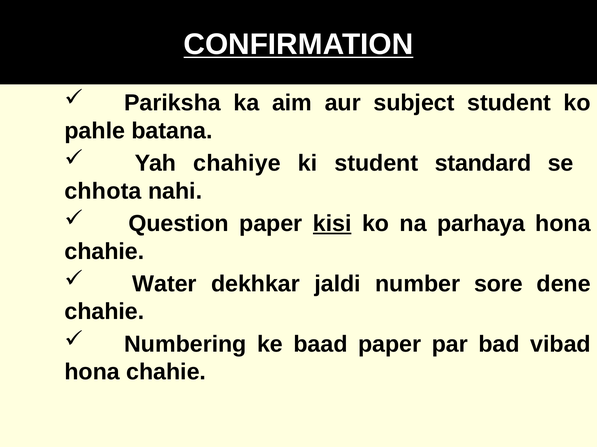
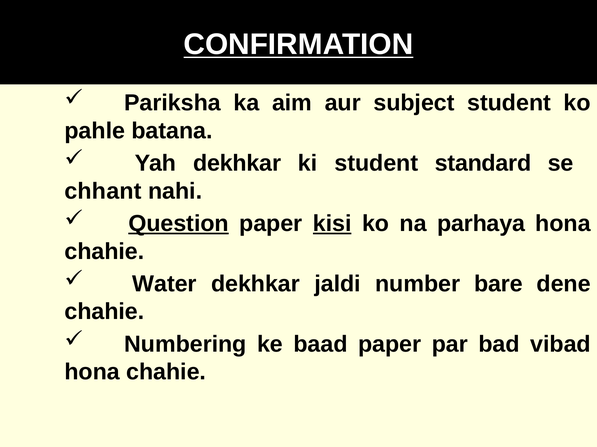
Yah chahiye: chahiye -> dekhkar (237, 164)
chhota: chhota -> chhant (103, 191)
Question underline: none -> present (179, 224)
sore: sore -> bare (498, 284)
